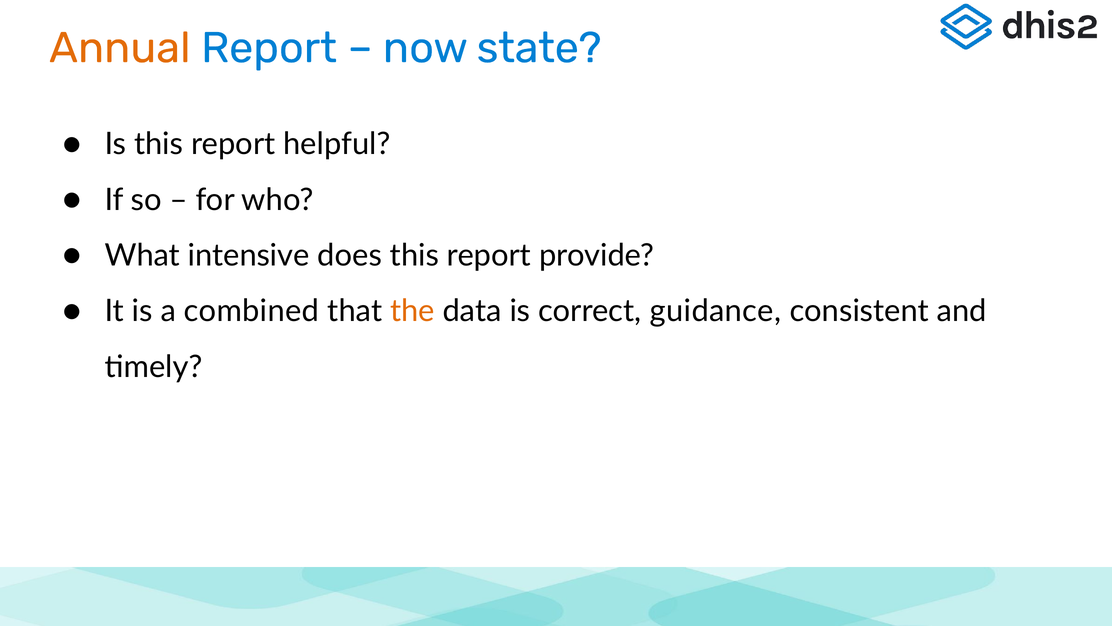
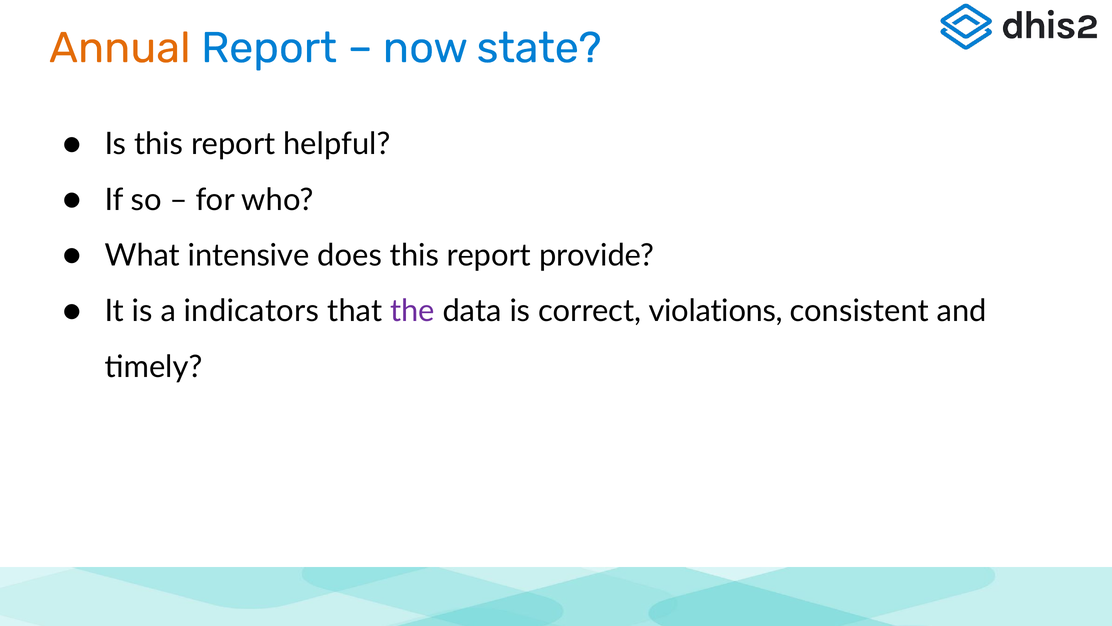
combined: combined -> indicators (251, 311)
the colour: orange -> purple (412, 311)
guidance: guidance -> violations (716, 311)
